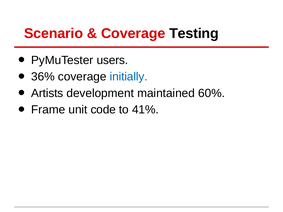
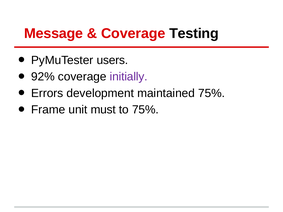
Scenario: Scenario -> Message (54, 34)
36%: 36% -> 92% (43, 77)
initially colour: blue -> purple (129, 77)
Artists: Artists -> Errors (47, 93)
maintained 60%: 60% -> 75% (212, 93)
code: code -> must (103, 110)
to 41%: 41% -> 75% (145, 110)
